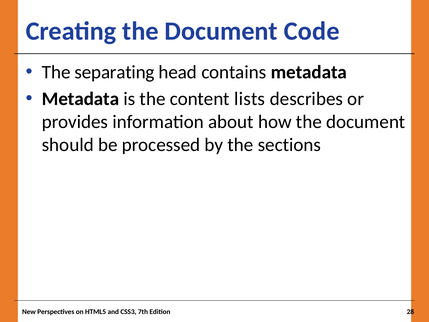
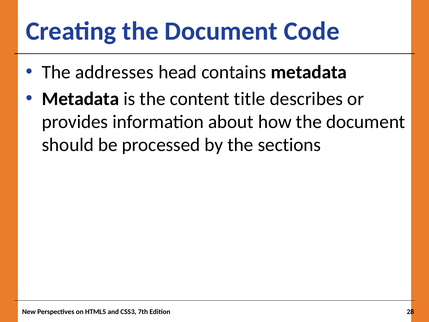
separating: separating -> addresses (114, 72)
lists: lists -> title (250, 99)
